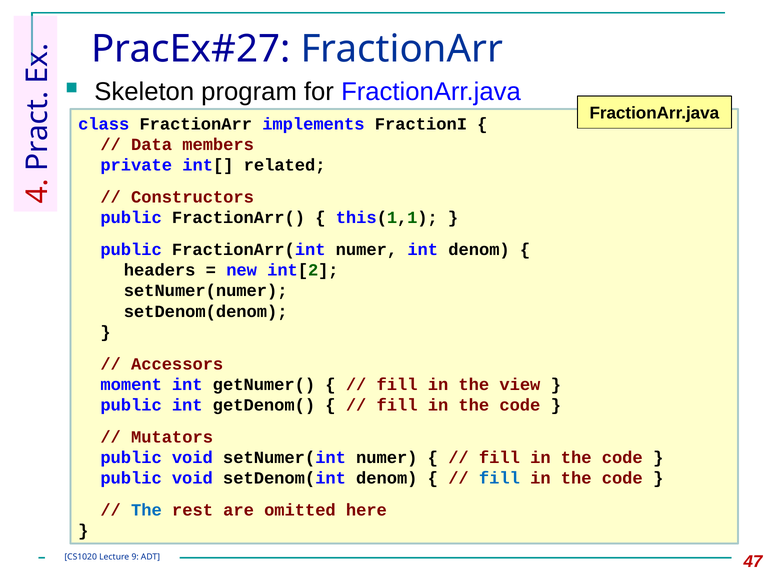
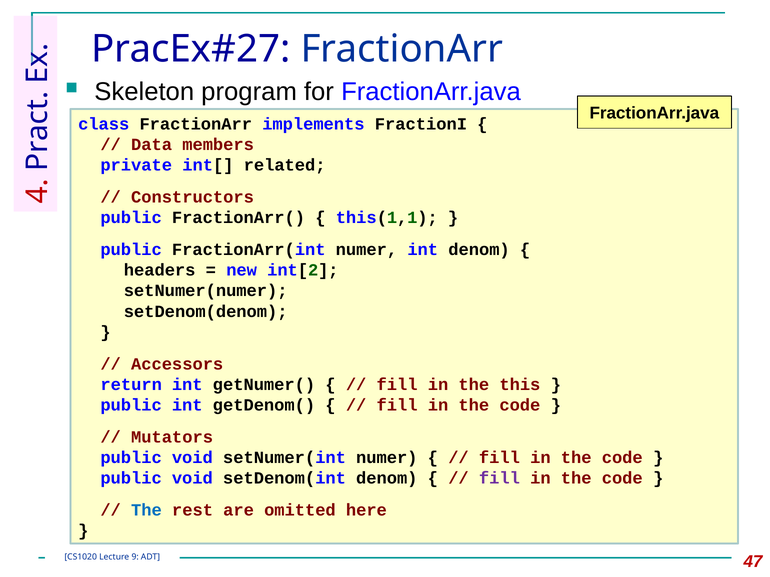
moment: moment -> return (131, 385)
view: view -> this (520, 385)
fill colour: blue -> purple (499, 478)
